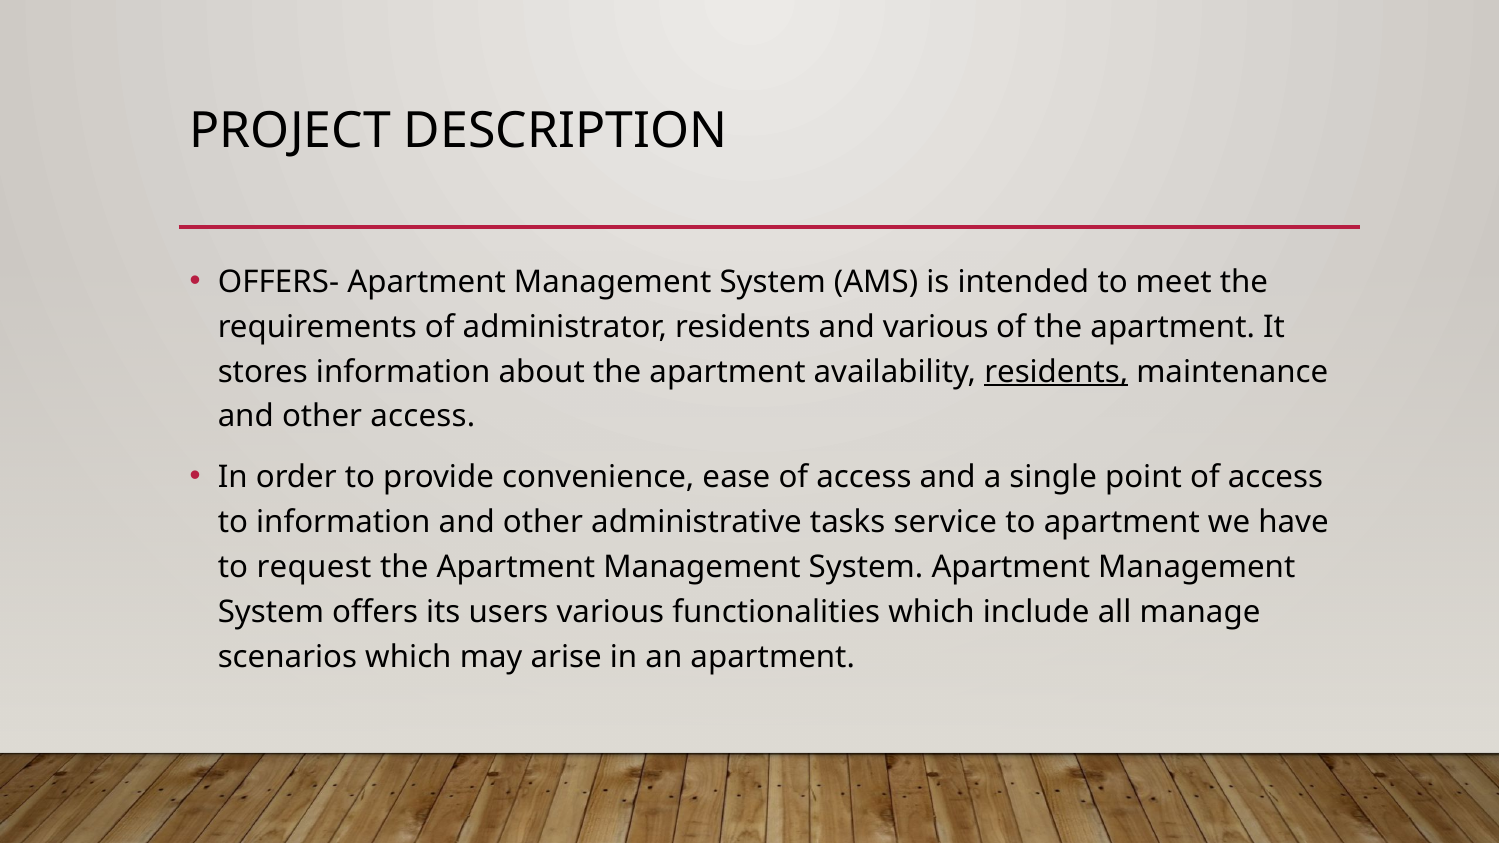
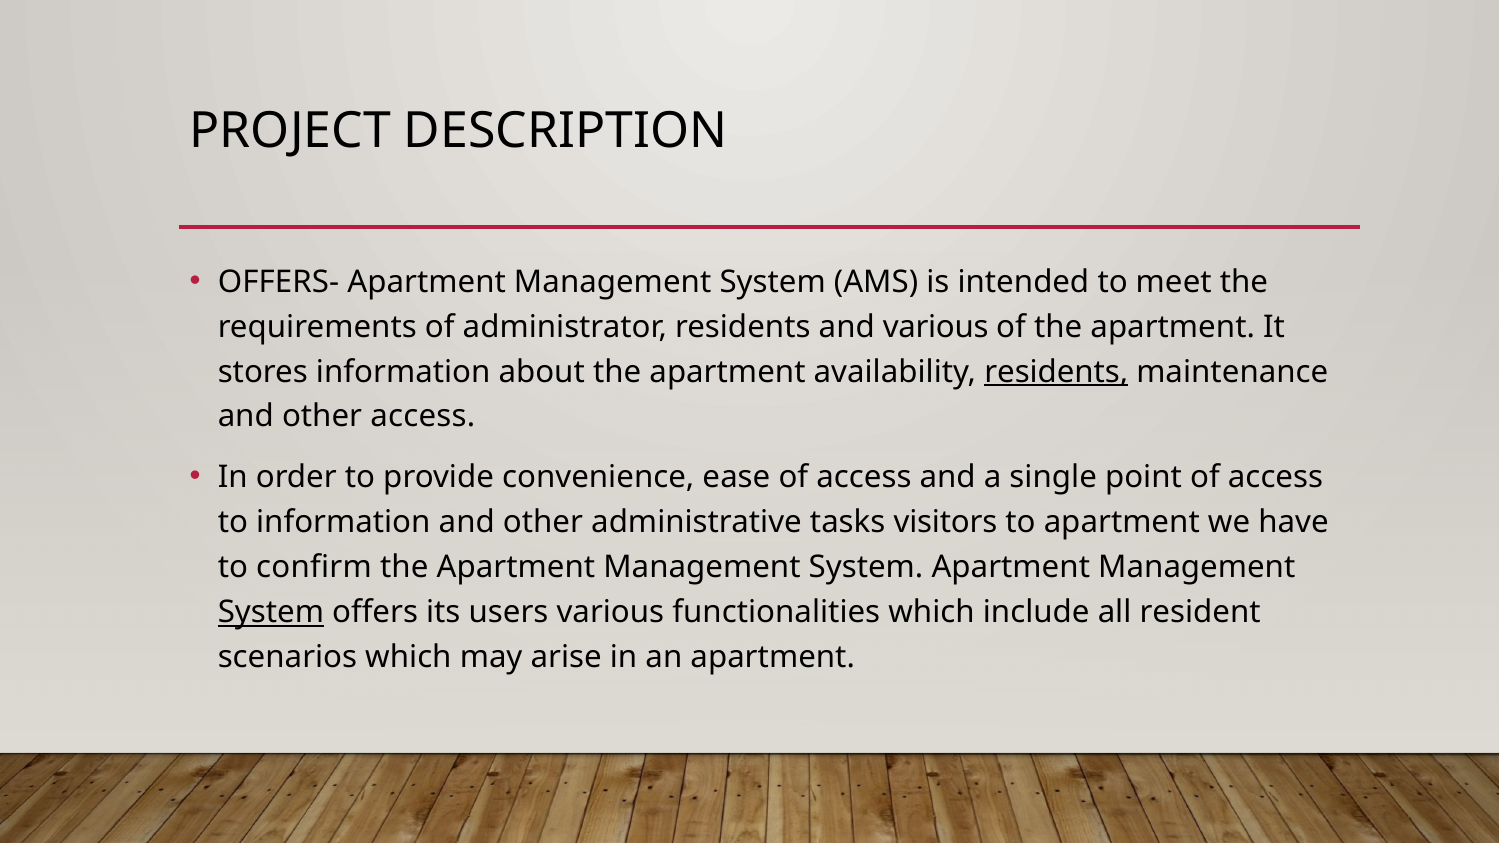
service: service -> visitors (945, 522)
request: request -> confirm (314, 567)
System underline: none -> present (271, 612)
manage: manage -> resident (1200, 612)
